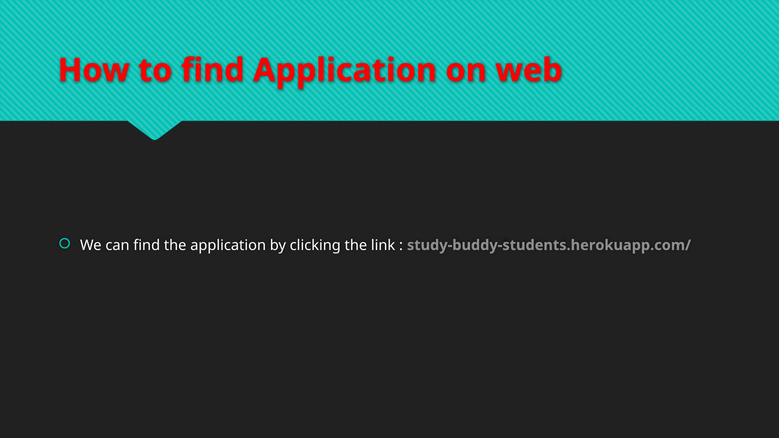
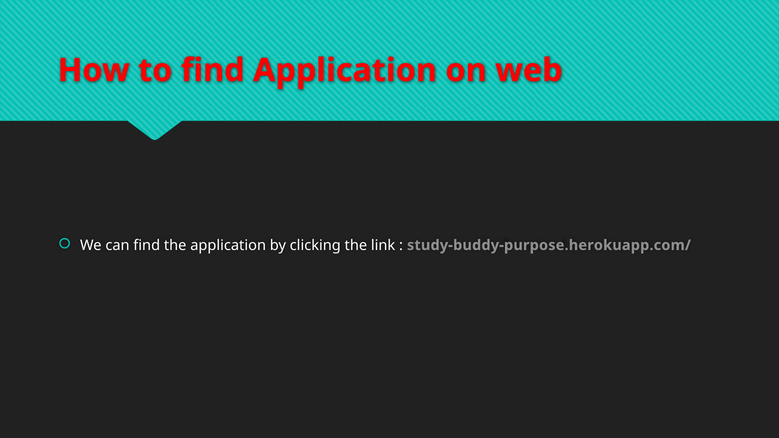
study-buddy-students.herokuapp.com/: study-buddy-students.herokuapp.com/ -> study-buddy-purpose.herokuapp.com/ (549, 245)
